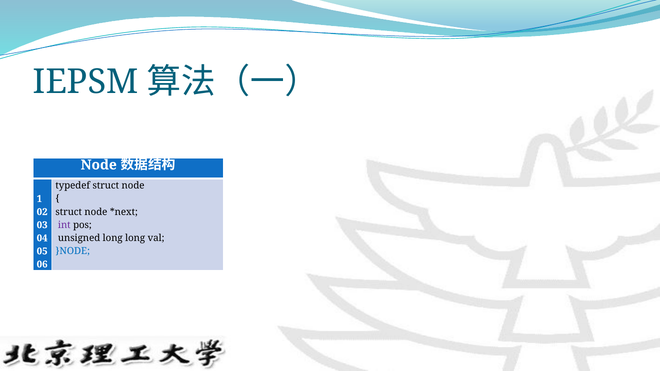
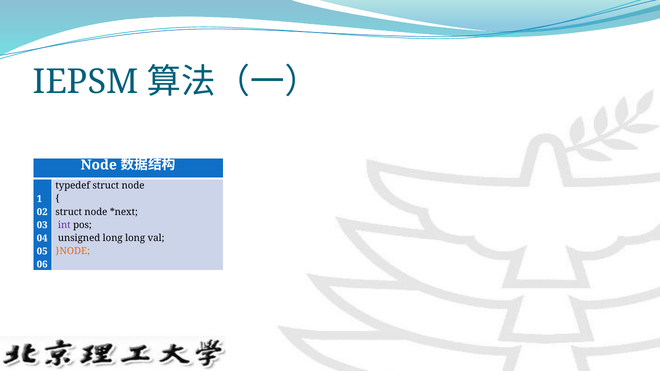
}NODE colour: blue -> orange (73, 251)
